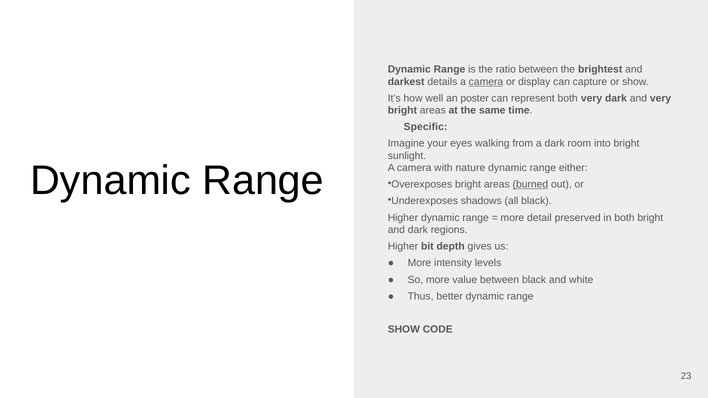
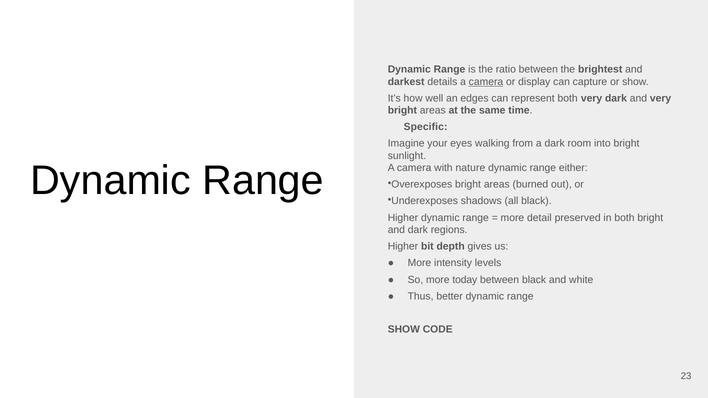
poster: poster -> edges (475, 98)
burned underline: present -> none (530, 185)
value: value -> today (465, 280)
